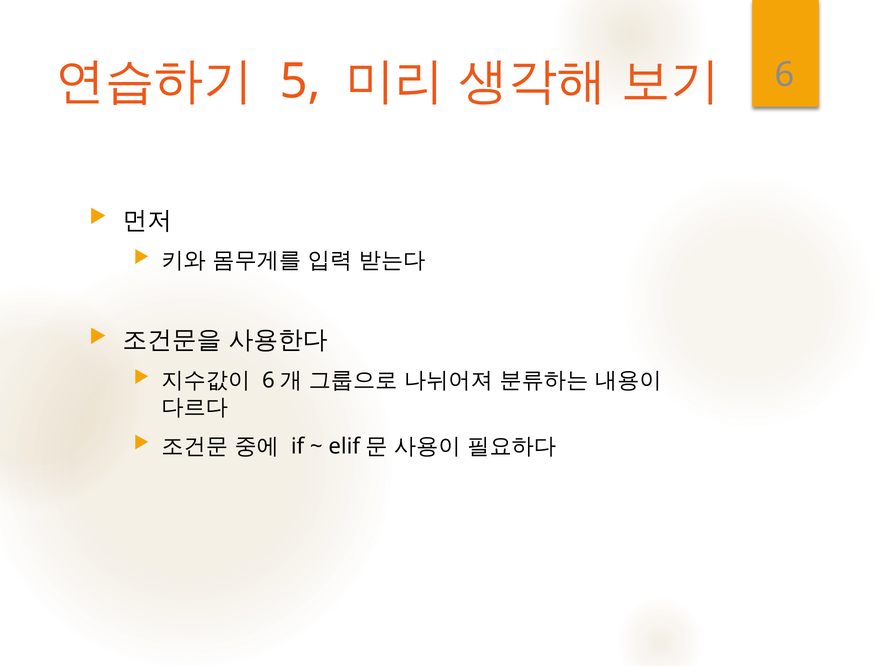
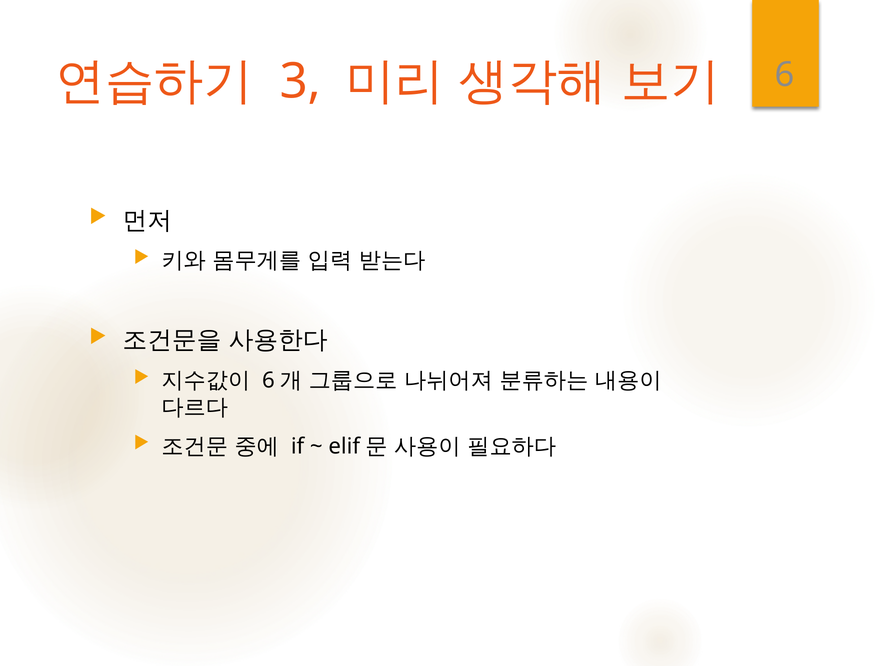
5: 5 -> 3 (300, 81)
